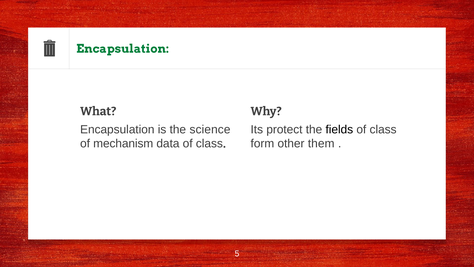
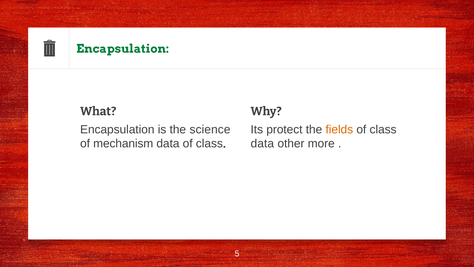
fields colour: black -> orange (339, 129)
form: form -> data (262, 144)
them: them -> more (321, 144)
